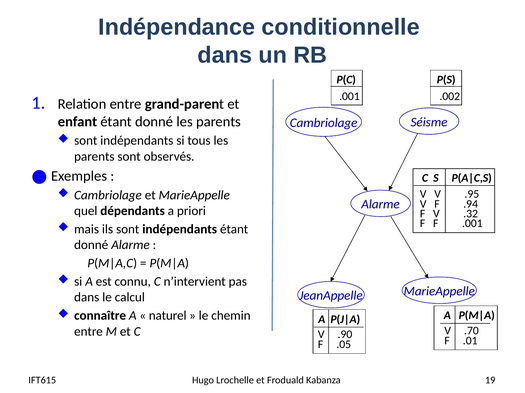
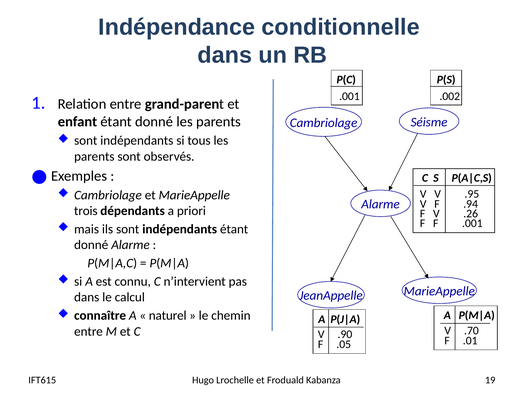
quel: quel -> trois (86, 211)
.32: .32 -> .26 (471, 214)
